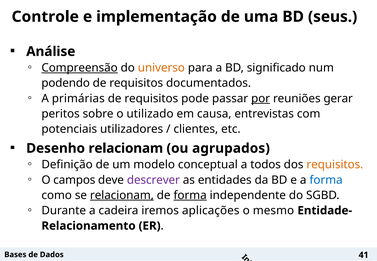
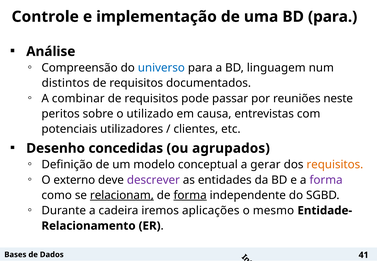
BD seus: seus -> para (333, 17)
Compreensão underline: present -> none (80, 68)
universo colour: orange -> blue (161, 68)
significado: significado -> linguagem (276, 68)
podendo: podendo -> distintos (66, 83)
primárias: primárias -> combinar (78, 98)
por underline: present -> none (261, 98)
gerar: gerar -> neste (338, 98)
Desenho relacionam: relacionam -> concedidas (126, 148)
todos: todos -> gerar (265, 165)
campos: campos -> externo (74, 180)
forma colour: blue -> purple (326, 180)
